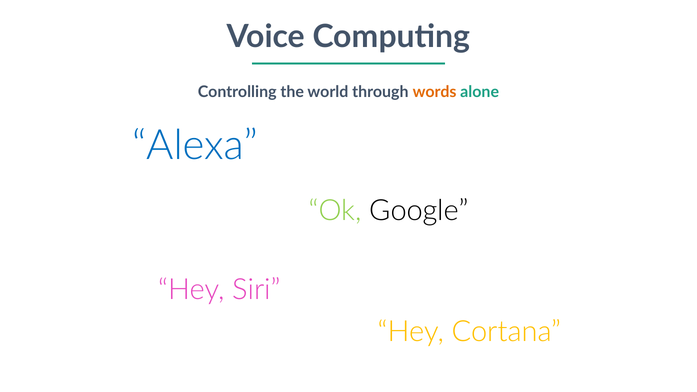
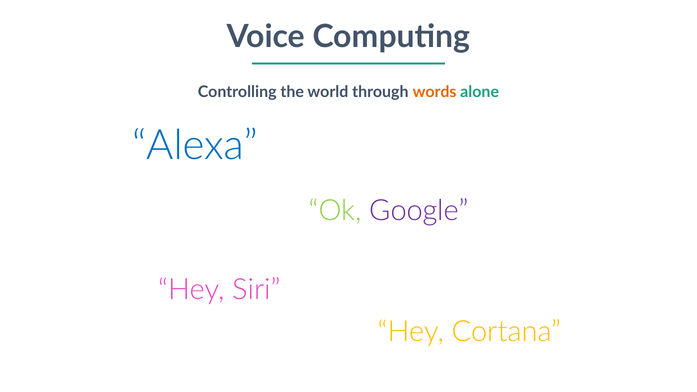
Google colour: black -> purple (419, 211)
